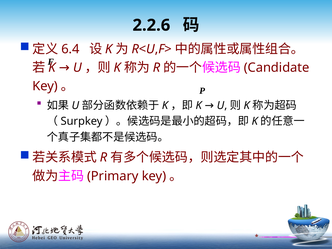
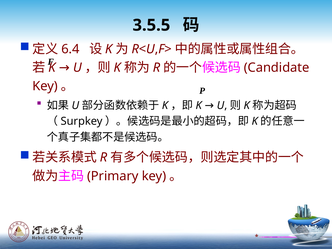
2.2.6: 2.2.6 -> 3.5.5 (151, 25)
